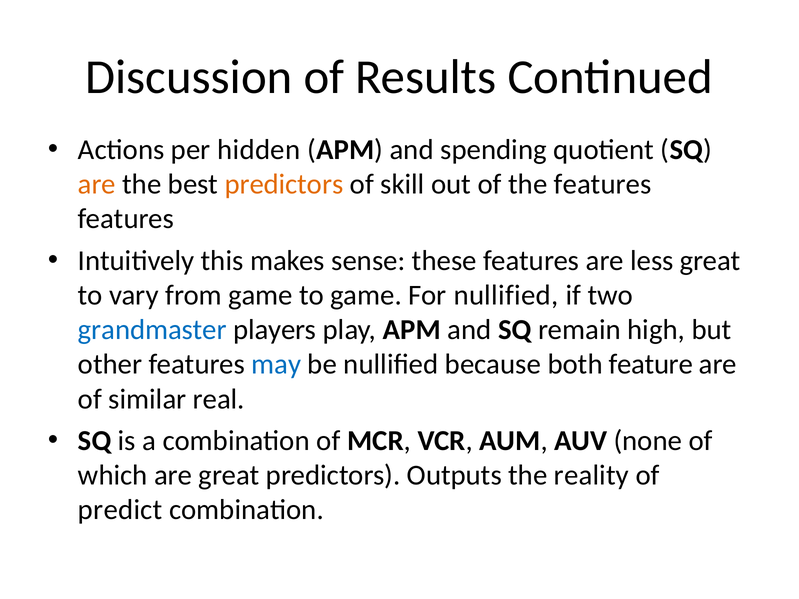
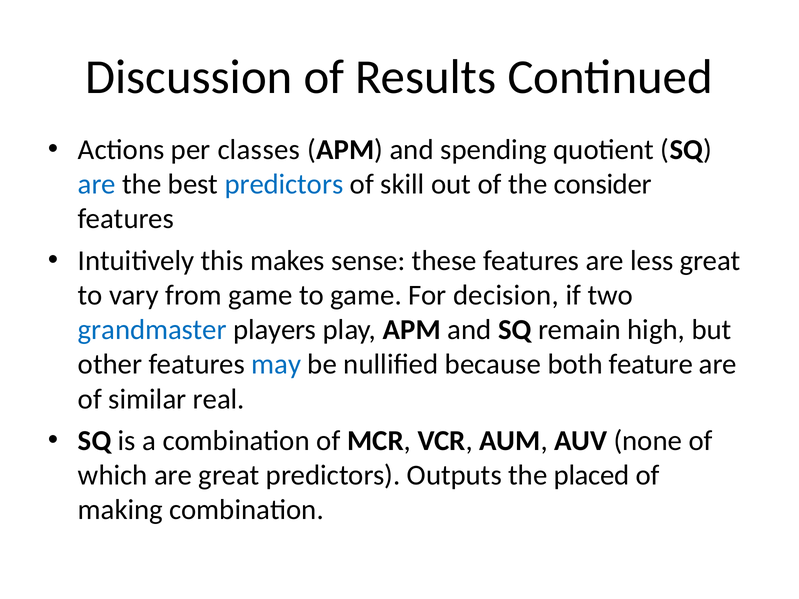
hidden: hidden -> classes (259, 150)
are colour: orange -> blue (97, 184)
predictors colour: orange -> blue (284, 184)
the features: features -> consider (603, 184)
For nullified: nullified -> decision (506, 295)
reality: reality -> placed (592, 475)
predict: predict -> making (120, 510)
